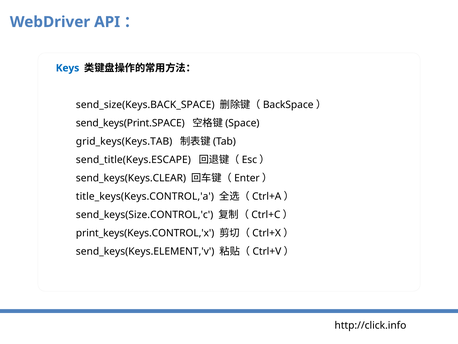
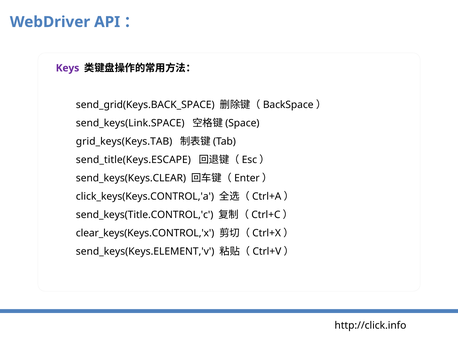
Keys colour: blue -> purple (68, 68)
send_size(Keys.BACK_SPACE: send_size(Keys.BACK_SPACE -> send_grid(Keys.BACK_SPACE (145, 105)
send_keys(Print.SPACE: send_keys(Print.SPACE -> send_keys(Link.SPACE (130, 123)
title_keys(Keys.CONTROL,'a: title_keys(Keys.CONTROL,'a -> click_keys(Keys.CONTROL,'a (145, 196)
send_keys(Size.CONTROL,'c: send_keys(Size.CONTROL,'c -> send_keys(Title.CONTROL,'c (145, 214)
print_keys(Keys.CONTROL,'x: print_keys(Keys.CONTROL,'x -> clear_keys(Keys.CONTROL,'x (145, 233)
